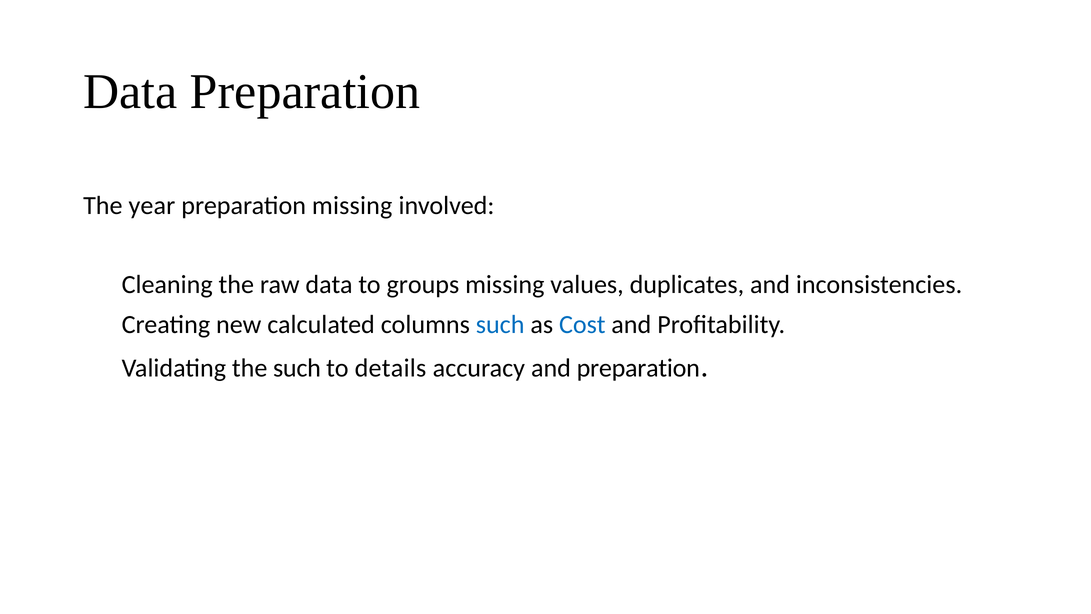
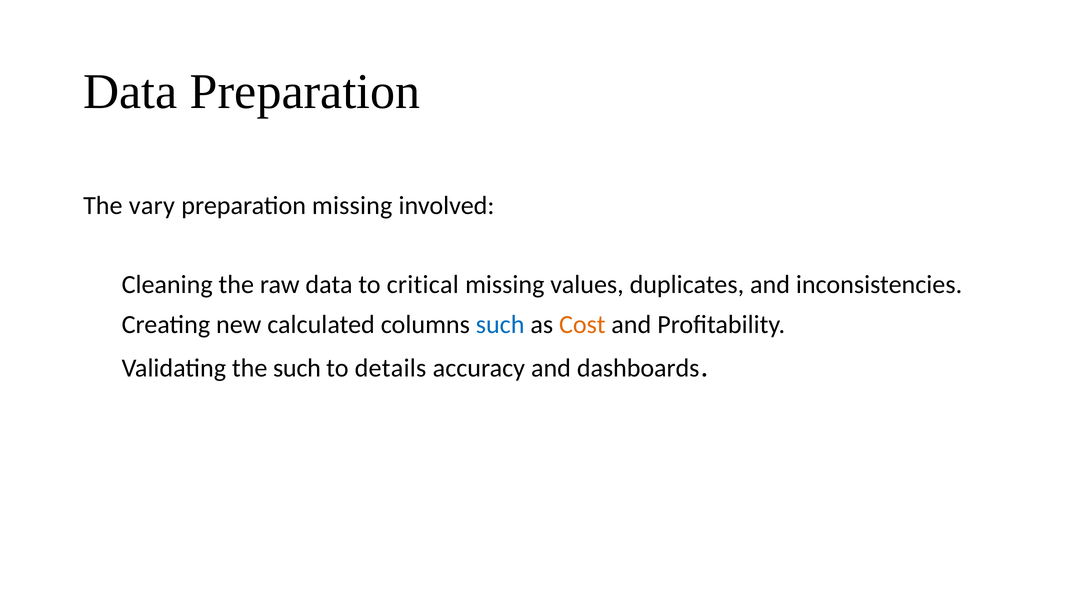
year: year -> vary (152, 205)
groups: groups -> critical (423, 285)
Cost colour: blue -> orange (582, 324)
and preparation: preparation -> dashboards (638, 368)
